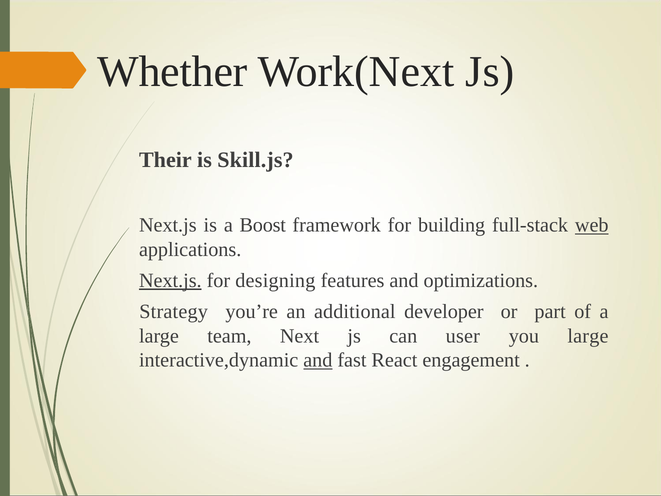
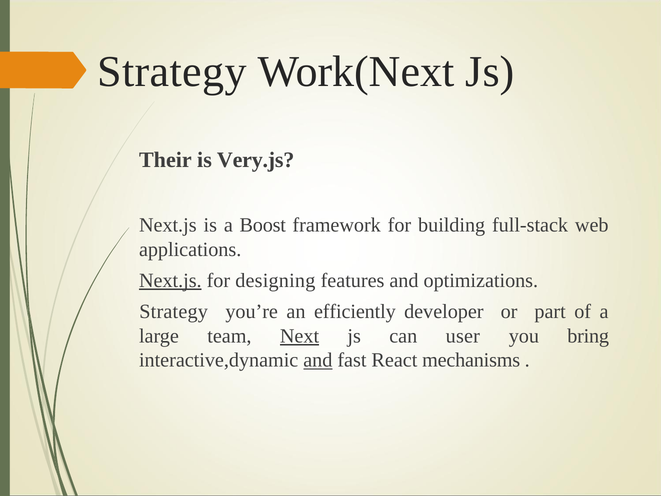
Whether: Whether -> Strategy (172, 72)
Skill.js: Skill.js -> Very.js (256, 160)
web underline: present -> none (592, 225)
additional: additional -> efficiently (355, 312)
Next underline: none -> present (300, 336)
you large: large -> bring (588, 336)
engagement: engagement -> mechanisms (471, 360)
